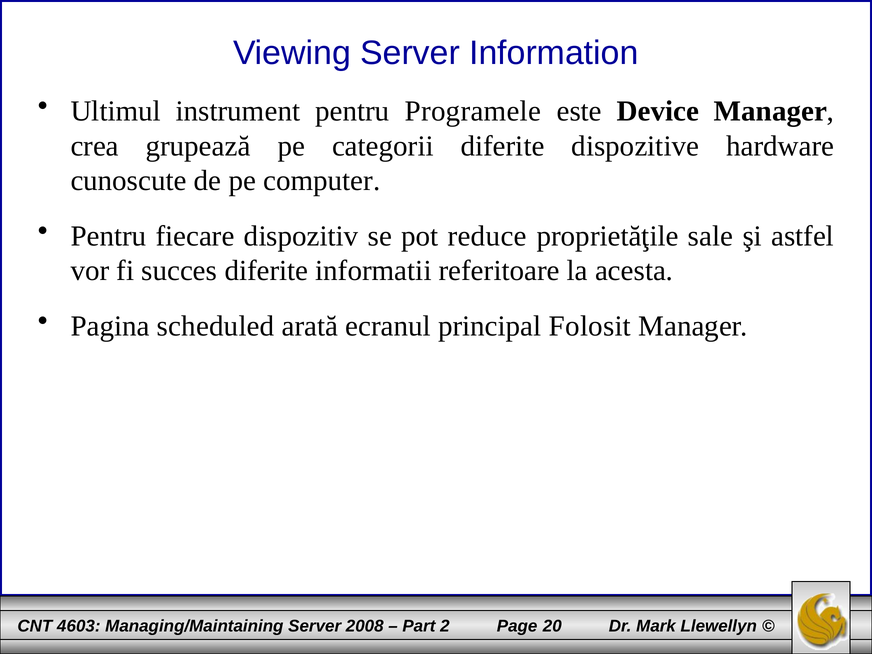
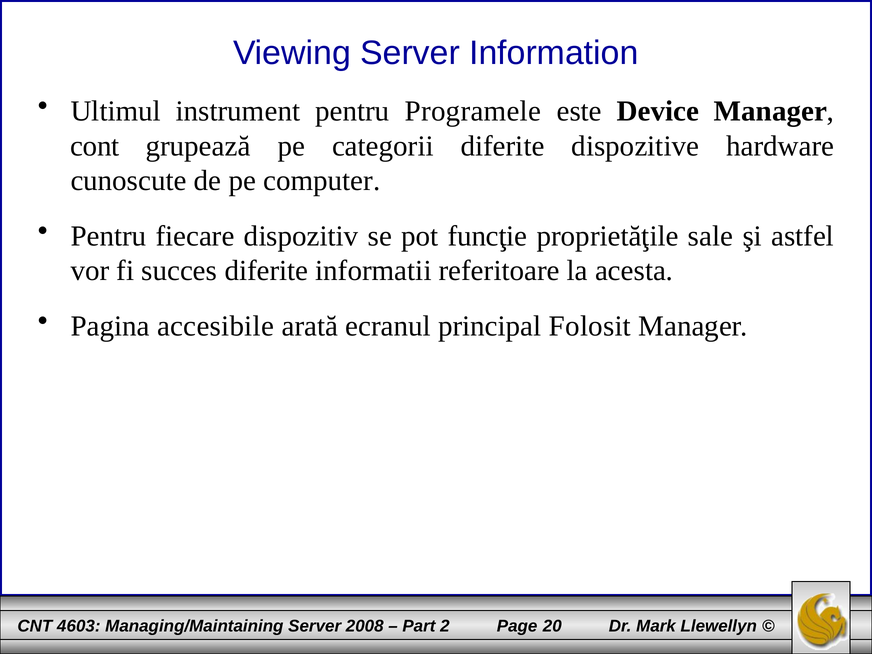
crea: crea -> cont (95, 146)
reduce: reduce -> funcţie (487, 236)
scheduled: scheduled -> accesibile (216, 326)
